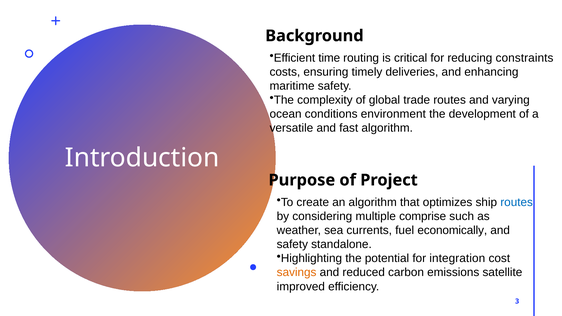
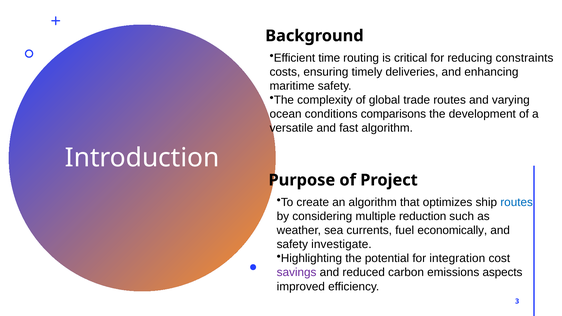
environment: environment -> comparisons (393, 114)
comprise: comprise -> reduction (423, 216)
standalone: standalone -> investigate (341, 244)
savings colour: orange -> purple (297, 273)
satellite: satellite -> aspects (502, 273)
